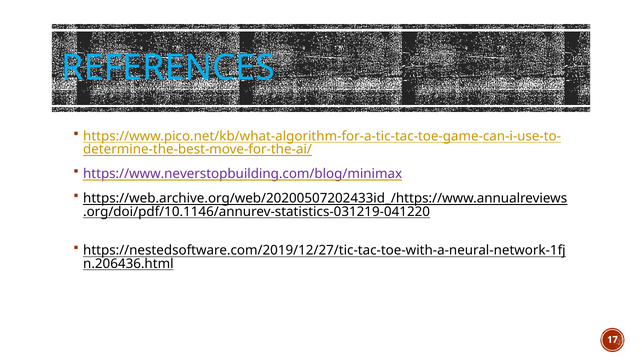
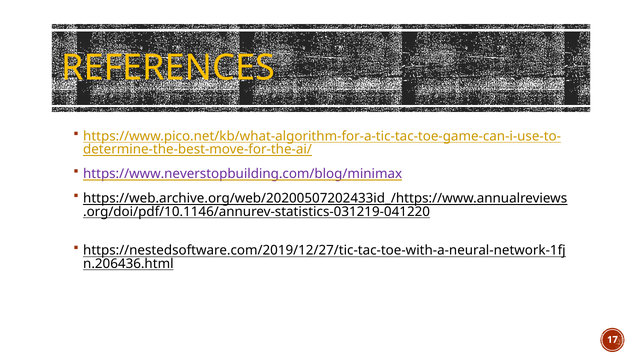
REFERENCES colour: light blue -> yellow (168, 68)
